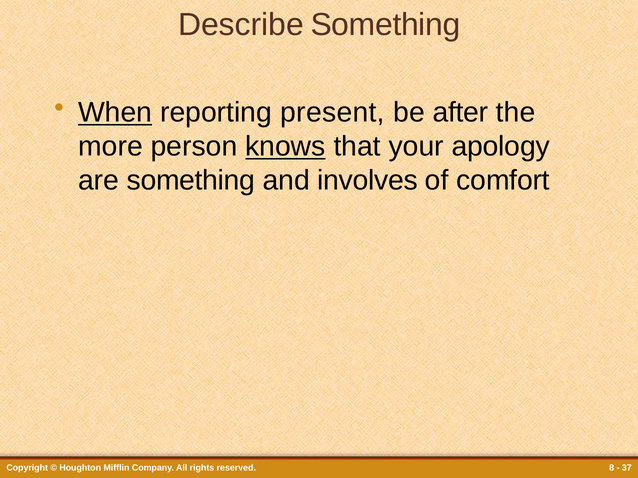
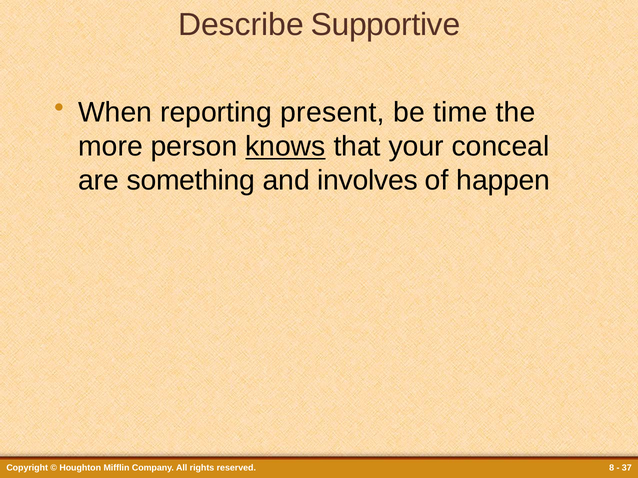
Describe Something: Something -> Supportive (385, 25)
When underline: present -> none (115, 113)
after: after -> time (460, 113)
apology: apology -> conceal (501, 147)
comfort: comfort -> happen (503, 181)
